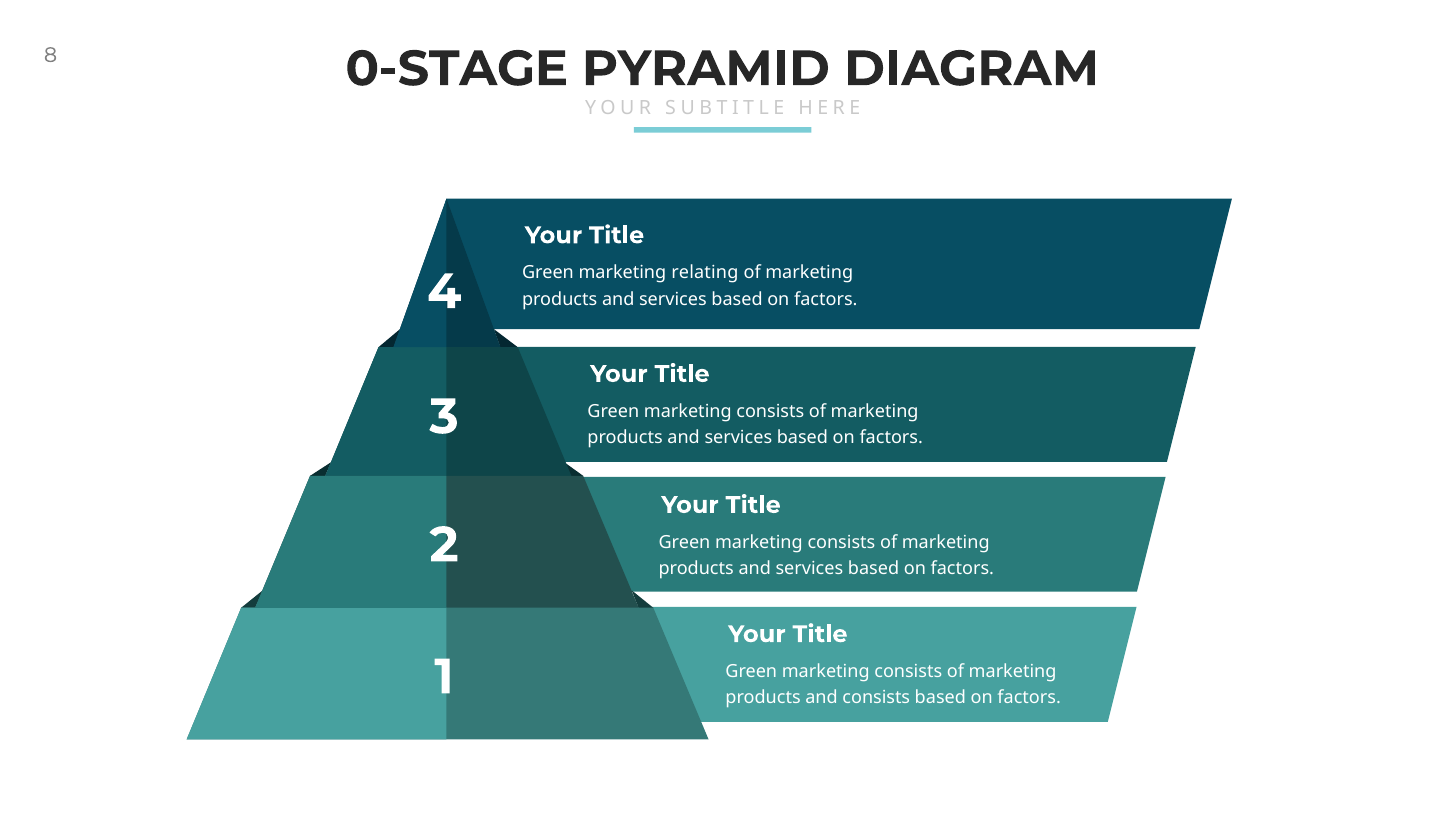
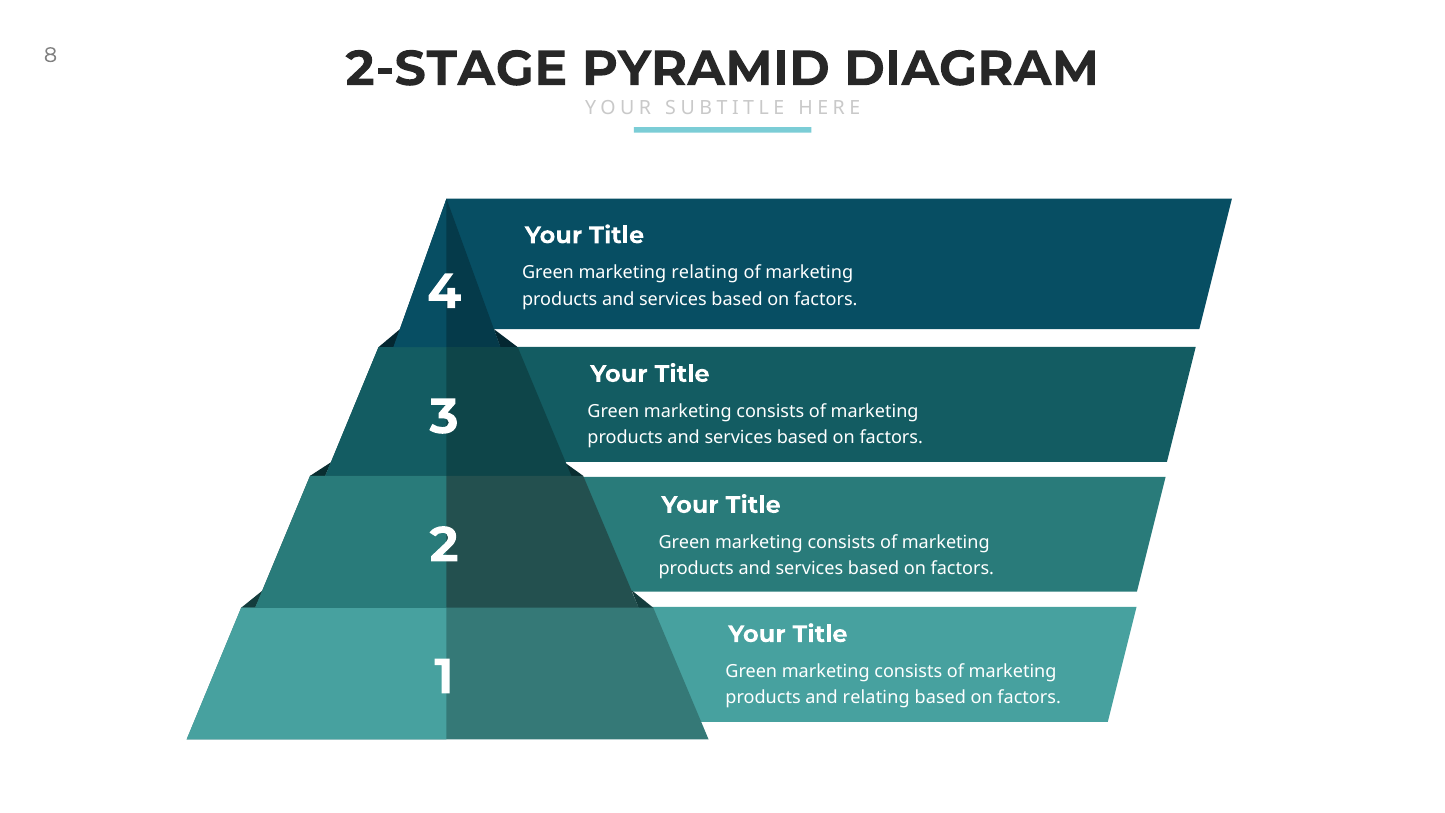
0-STAGE: 0-STAGE -> 2-STAGE (456, 69)
and consists: consists -> relating (876, 698)
